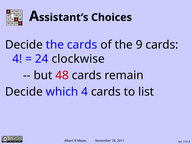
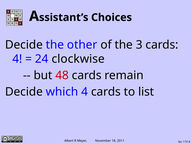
the cards: cards -> other (82, 45)
9: 9 -> 3 (139, 45)
